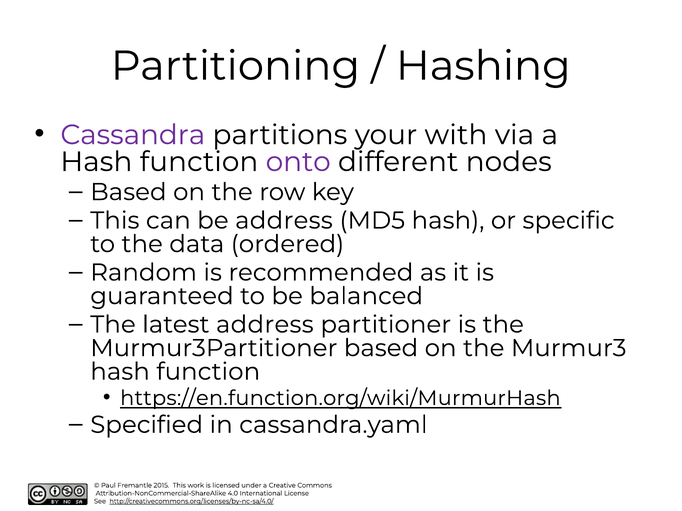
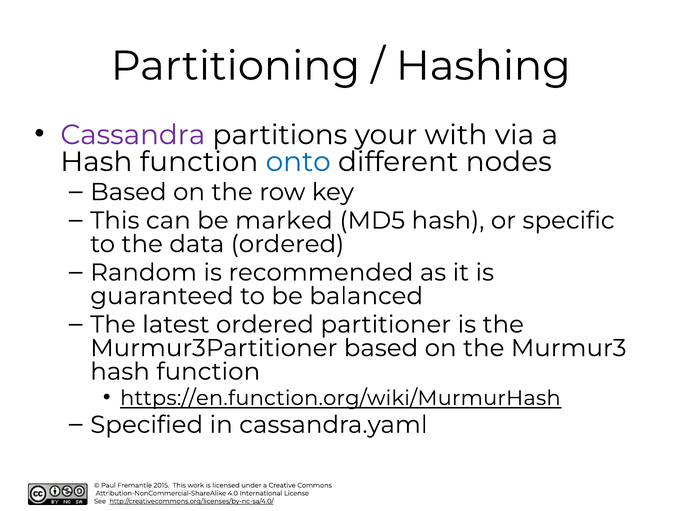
onto colour: purple -> blue (298, 162)
be address: address -> marked (284, 221)
latest address: address -> ordered (265, 325)
